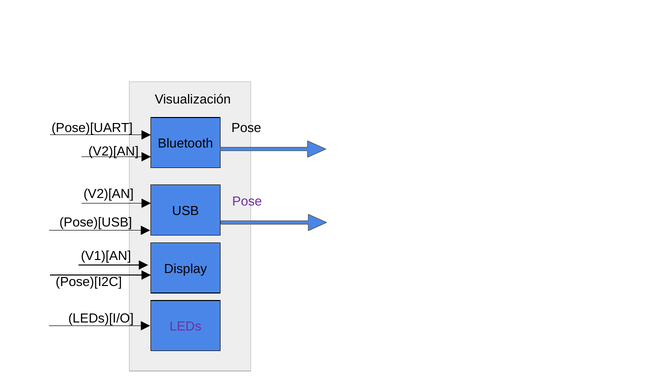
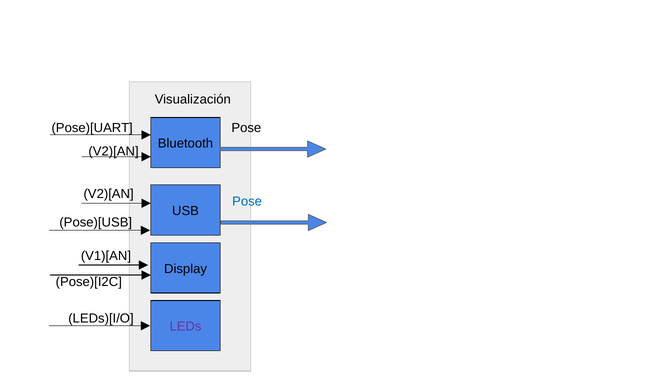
Pose colour: purple -> blue (247, 201)
